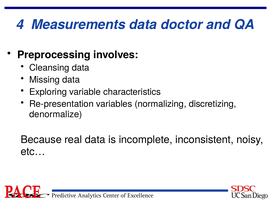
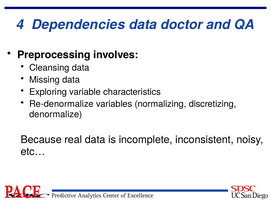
Measurements: Measurements -> Dependencies (78, 25)
Re-presentation: Re-presentation -> Re-denormalize (61, 104)
